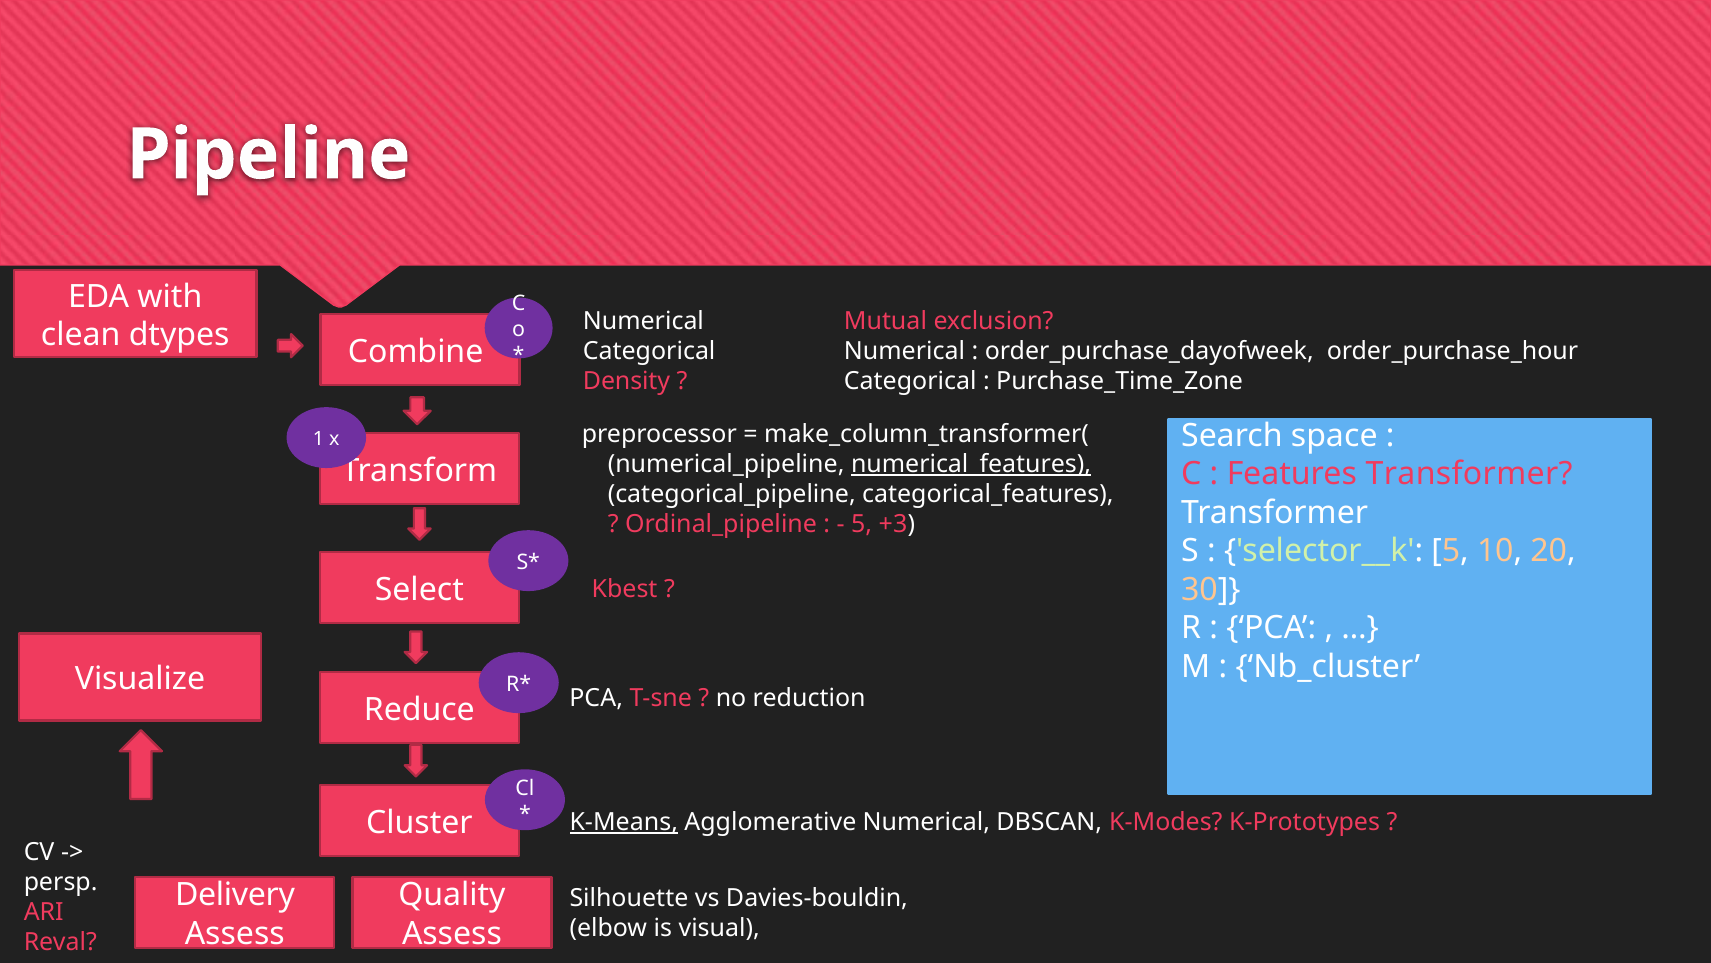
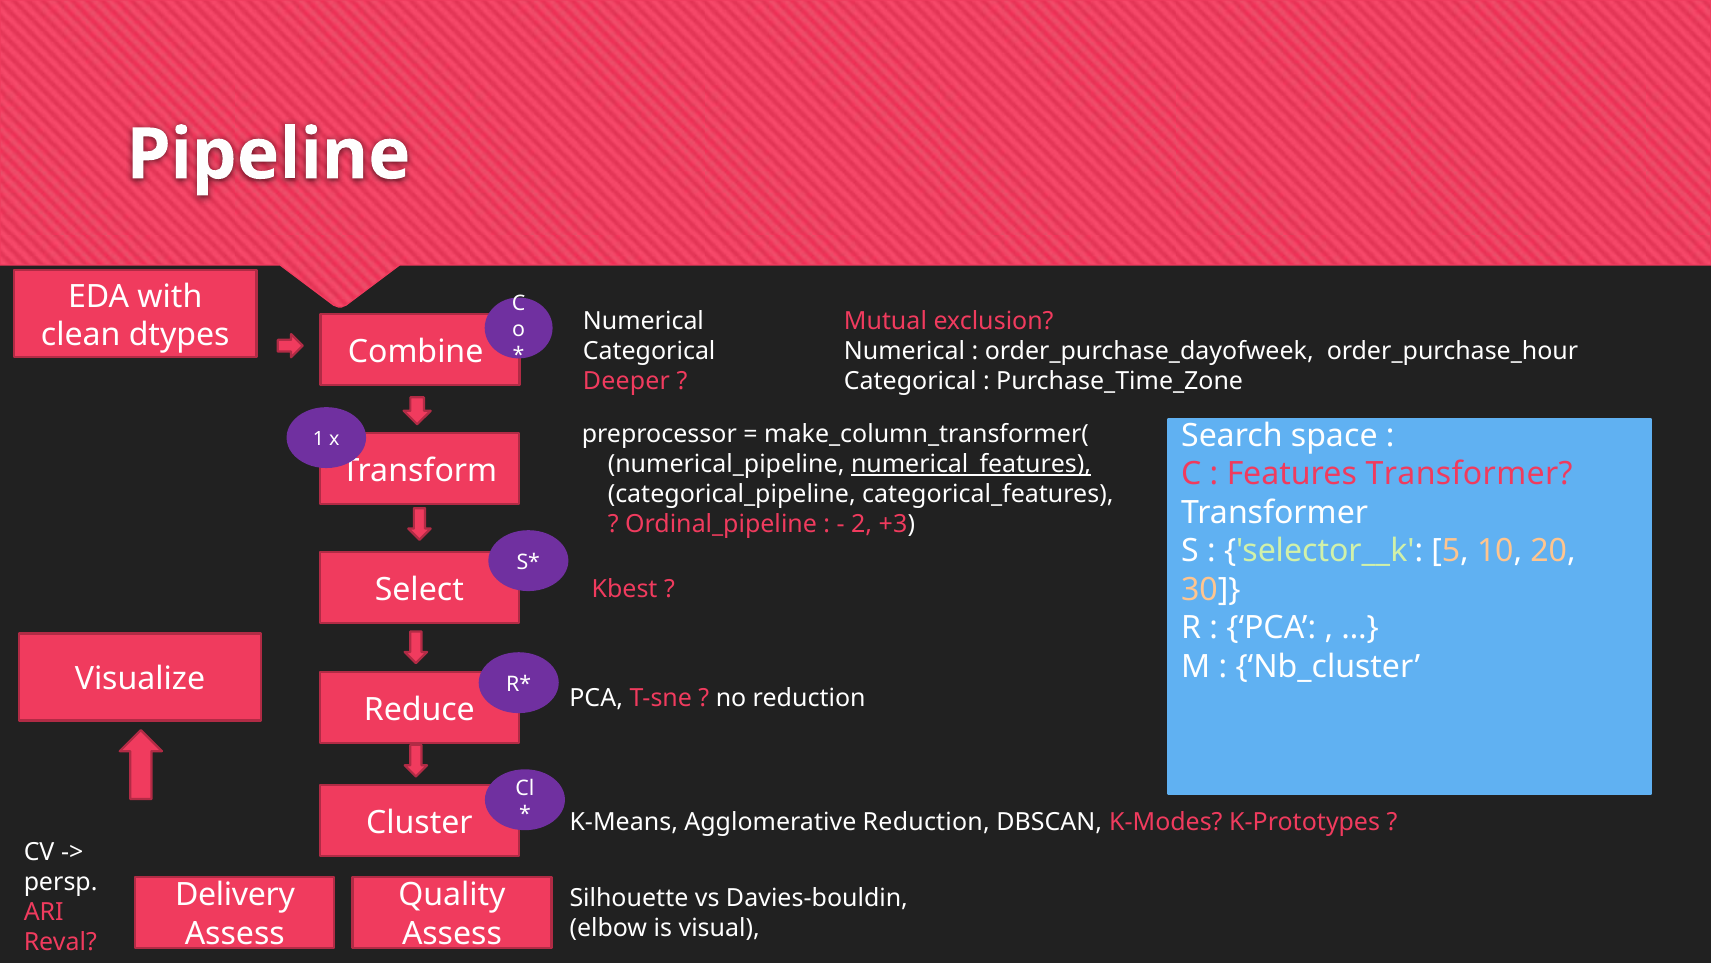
Density: Density -> Deeper (626, 381)
5: 5 -> 2 (862, 524)
K-Means underline: present -> none (624, 822)
Agglomerative Numerical: Numerical -> Reduction (926, 822)
